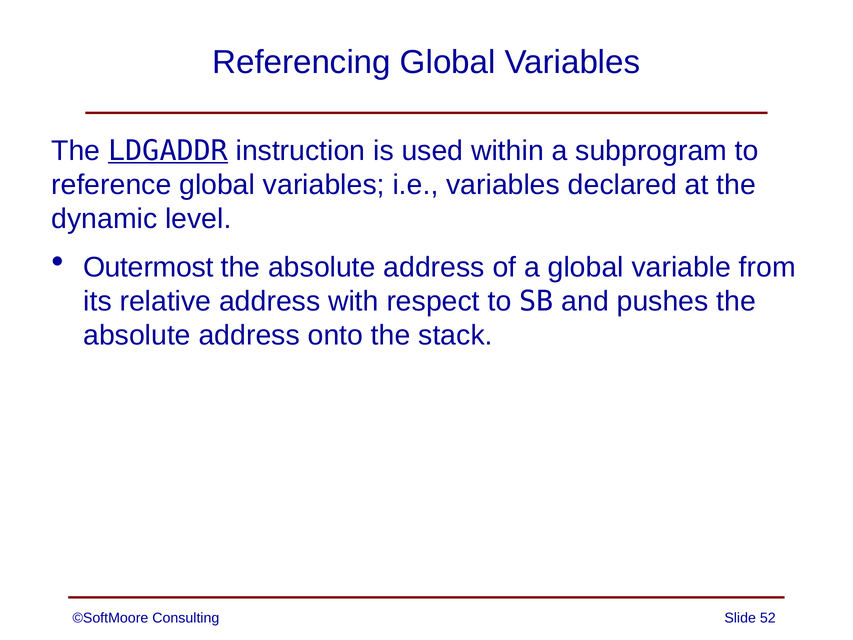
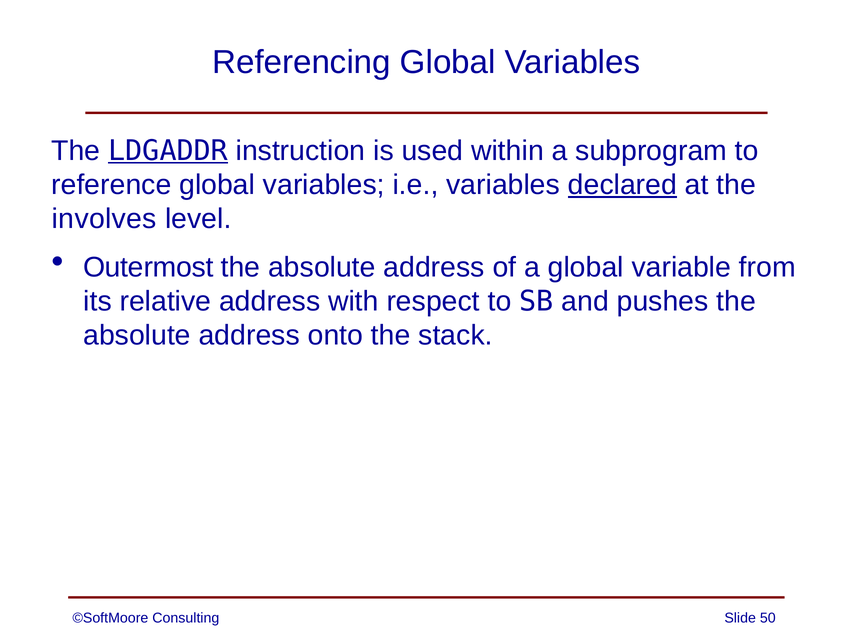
declared underline: none -> present (622, 185)
dynamic: dynamic -> involves (104, 219)
52: 52 -> 50 (768, 618)
